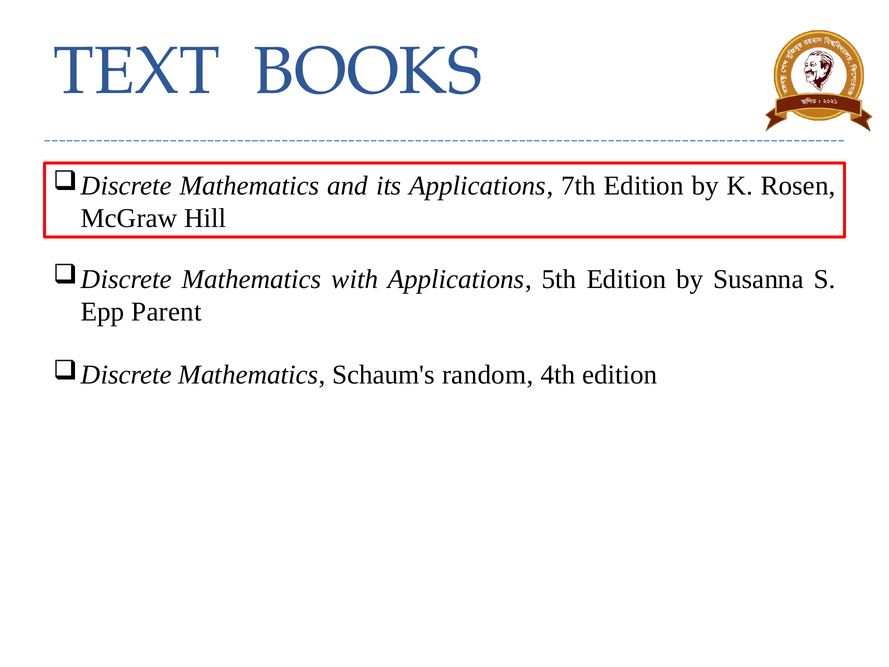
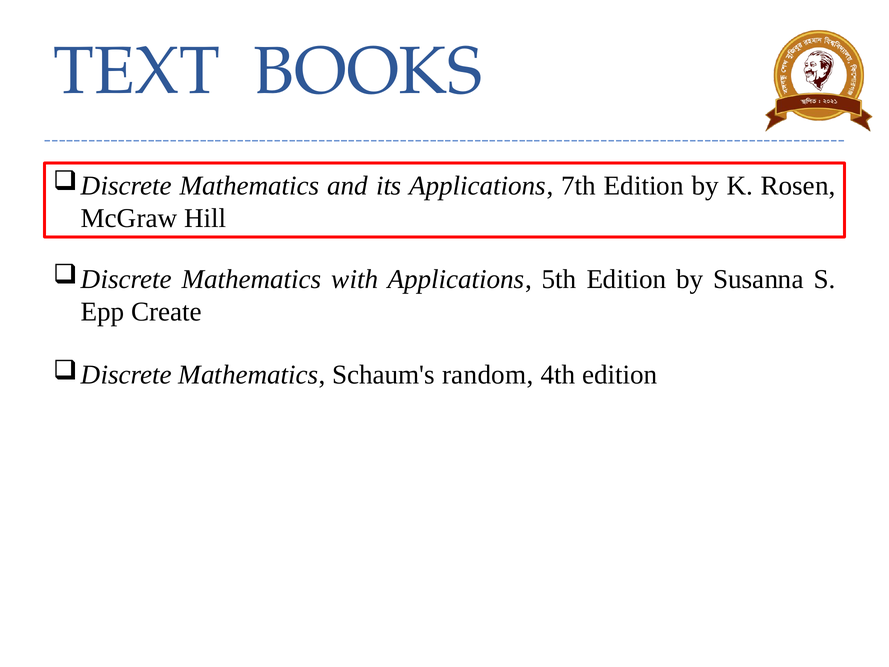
Parent: Parent -> Create (167, 312)
